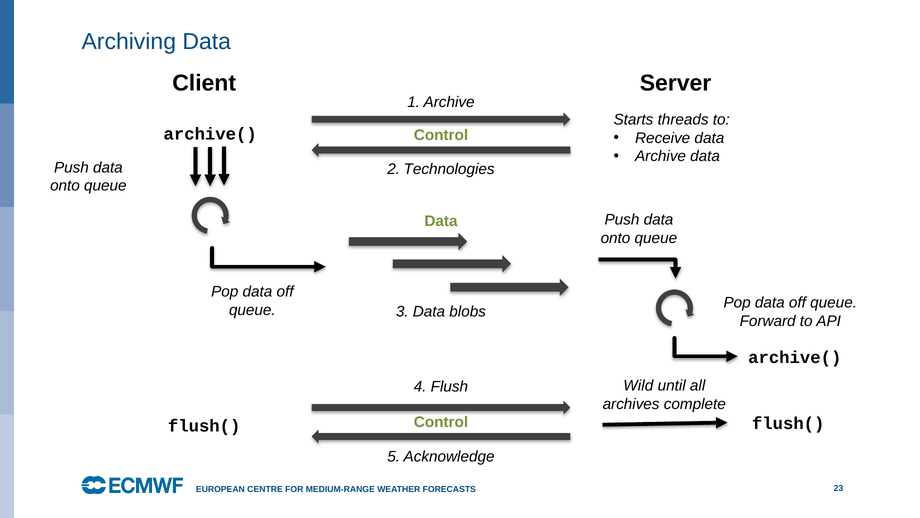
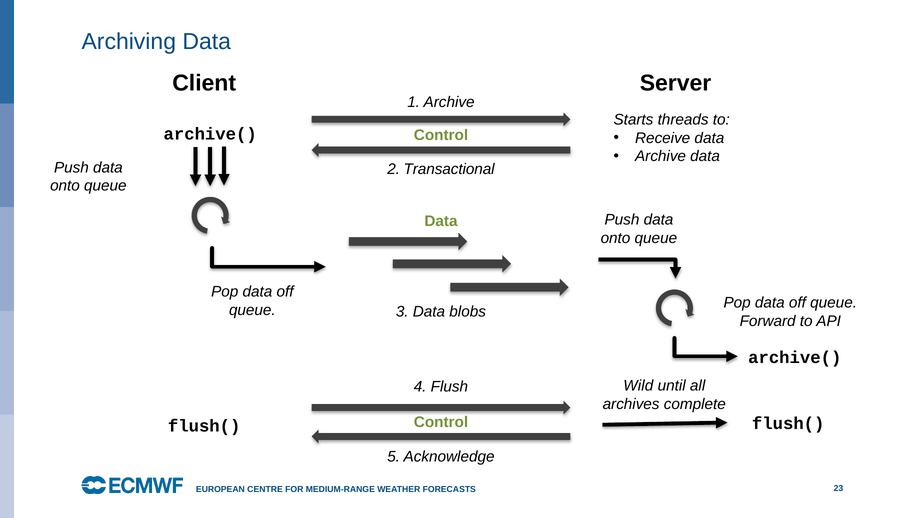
Technologies: Technologies -> Transactional (449, 169)
